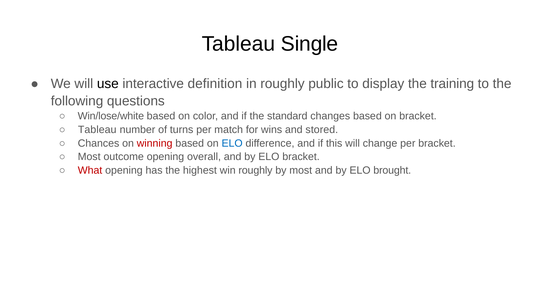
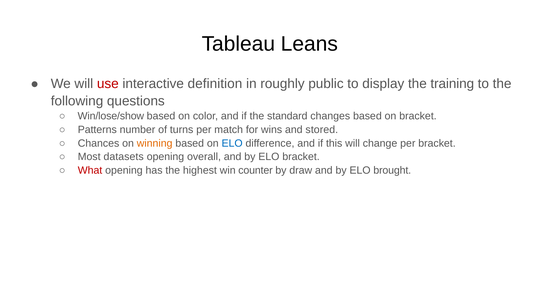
Single: Single -> Leans (310, 44)
use colour: black -> red (108, 83)
Win/lose/white: Win/lose/white -> Win/lose/show (111, 116)
Tableau: Tableau -> Patterns (97, 130)
winning colour: red -> orange (155, 143)
outcome: outcome -> datasets (124, 157)
win roughly: roughly -> counter (255, 170)
by most: most -> draw (301, 170)
